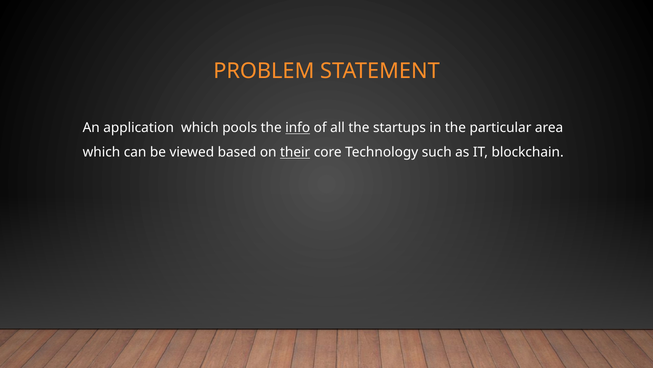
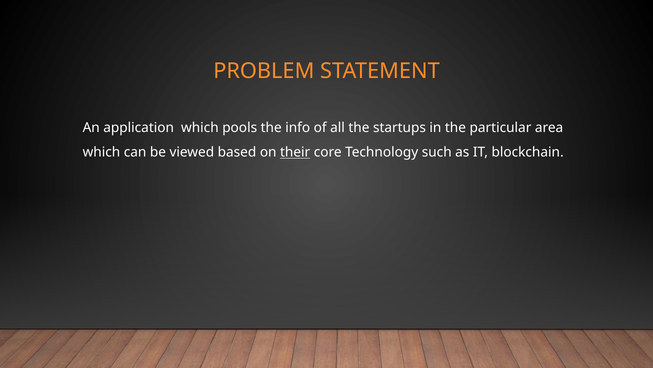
info underline: present -> none (298, 128)
